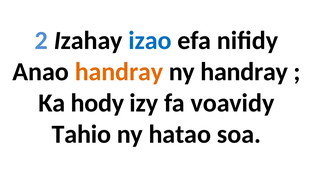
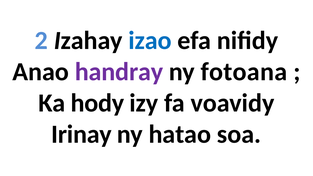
handray colour: orange -> purple (119, 72)
ny handray: handray -> fotoana (244, 72)
Tahio: Tahio -> Irinay (81, 134)
